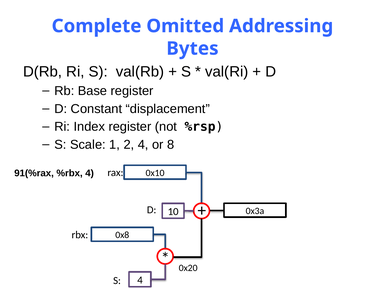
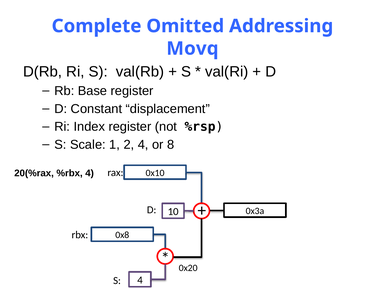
Bytes: Bytes -> Movq (192, 48)
91(%rax: 91(%rax -> 20(%rax (34, 173)
